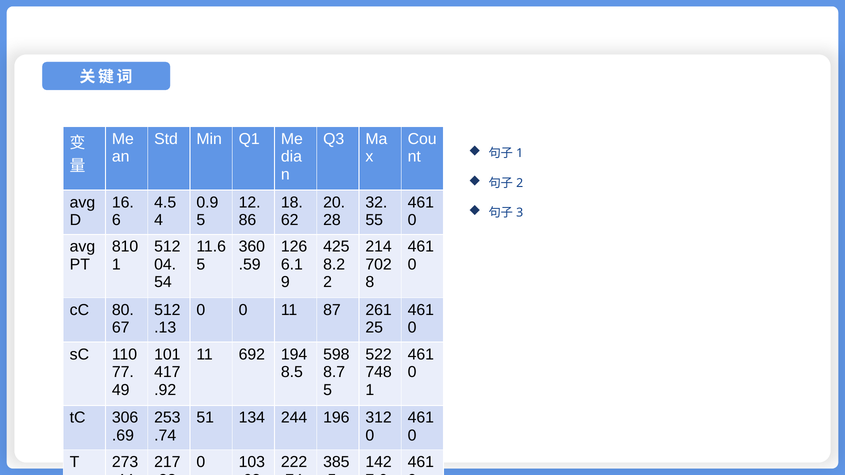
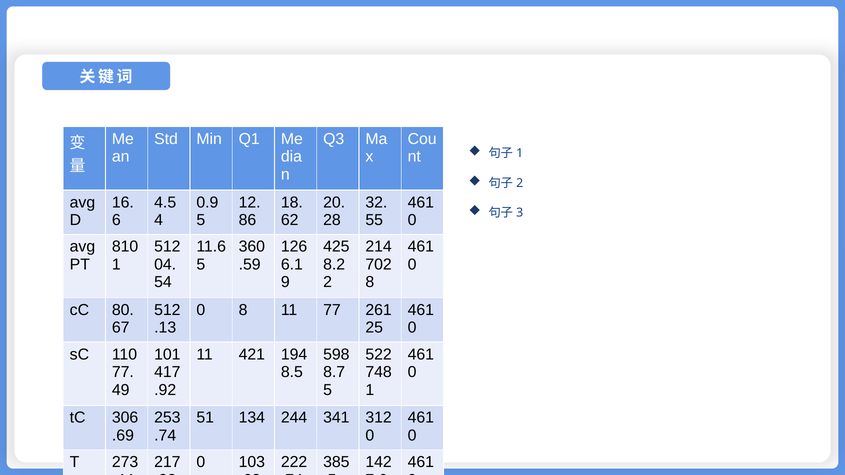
0 0: 0 -> 8 (243, 310)
11 87: 87 -> 77 (332, 310)
692: 692 -> 421 (252, 355)
196: 196 -> 341 (336, 418)
